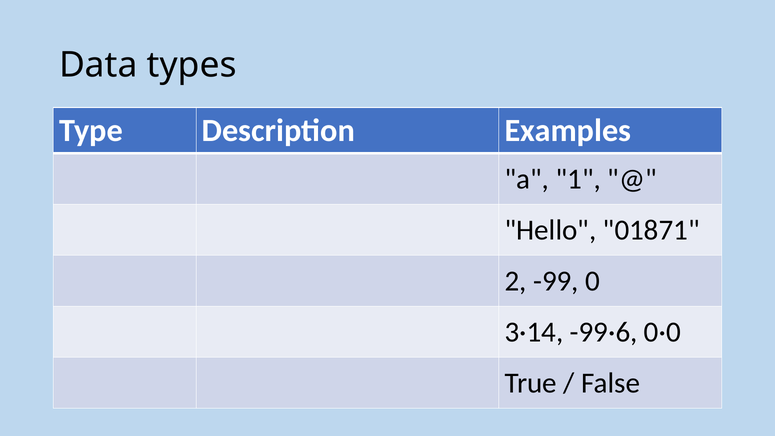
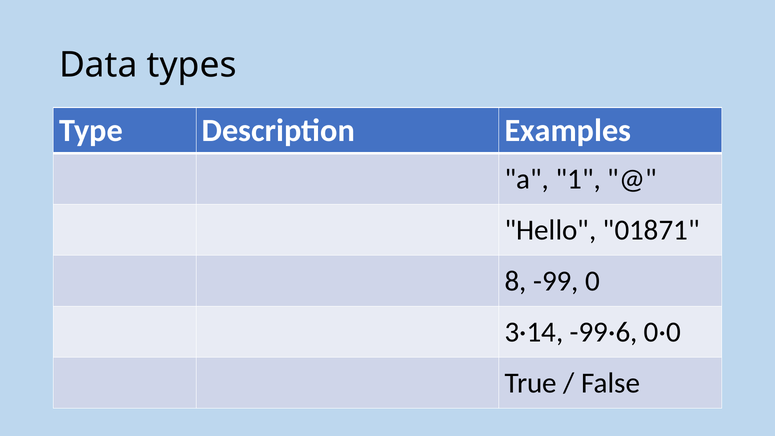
2: 2 -> 8 (516, 281)
